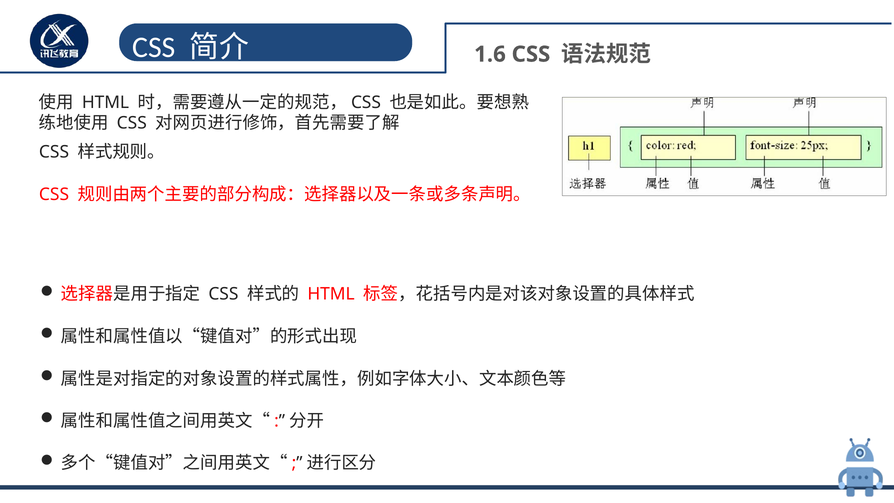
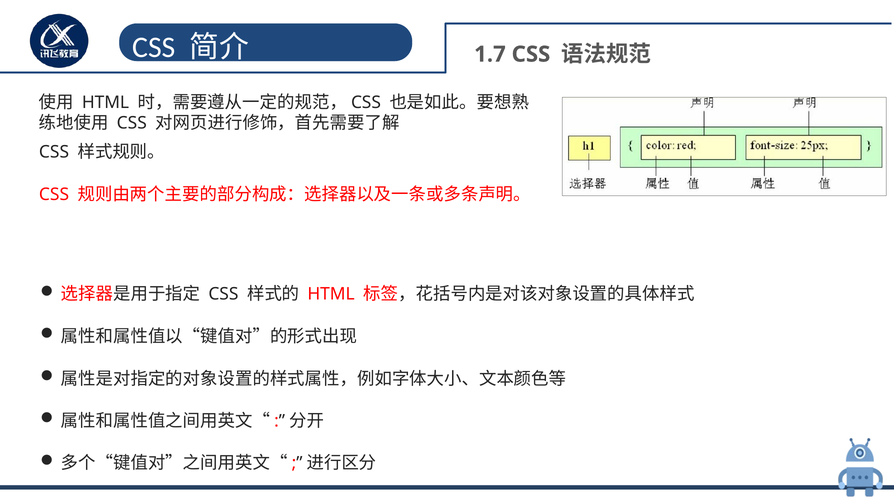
1.6: 1.6 -> 1.7 (490, 54)
